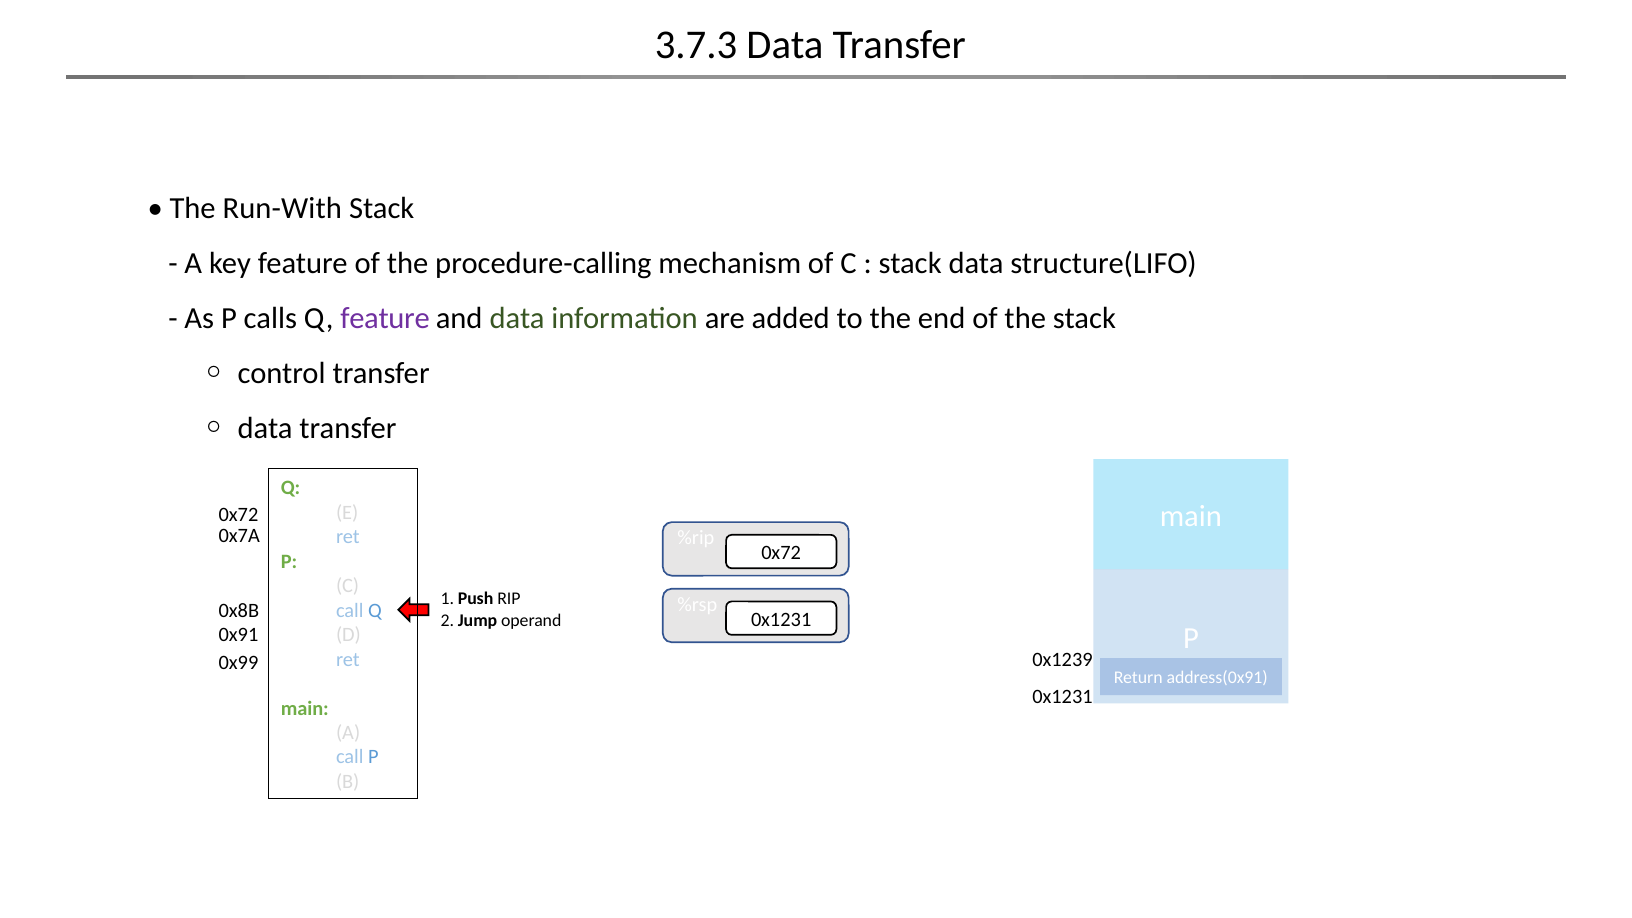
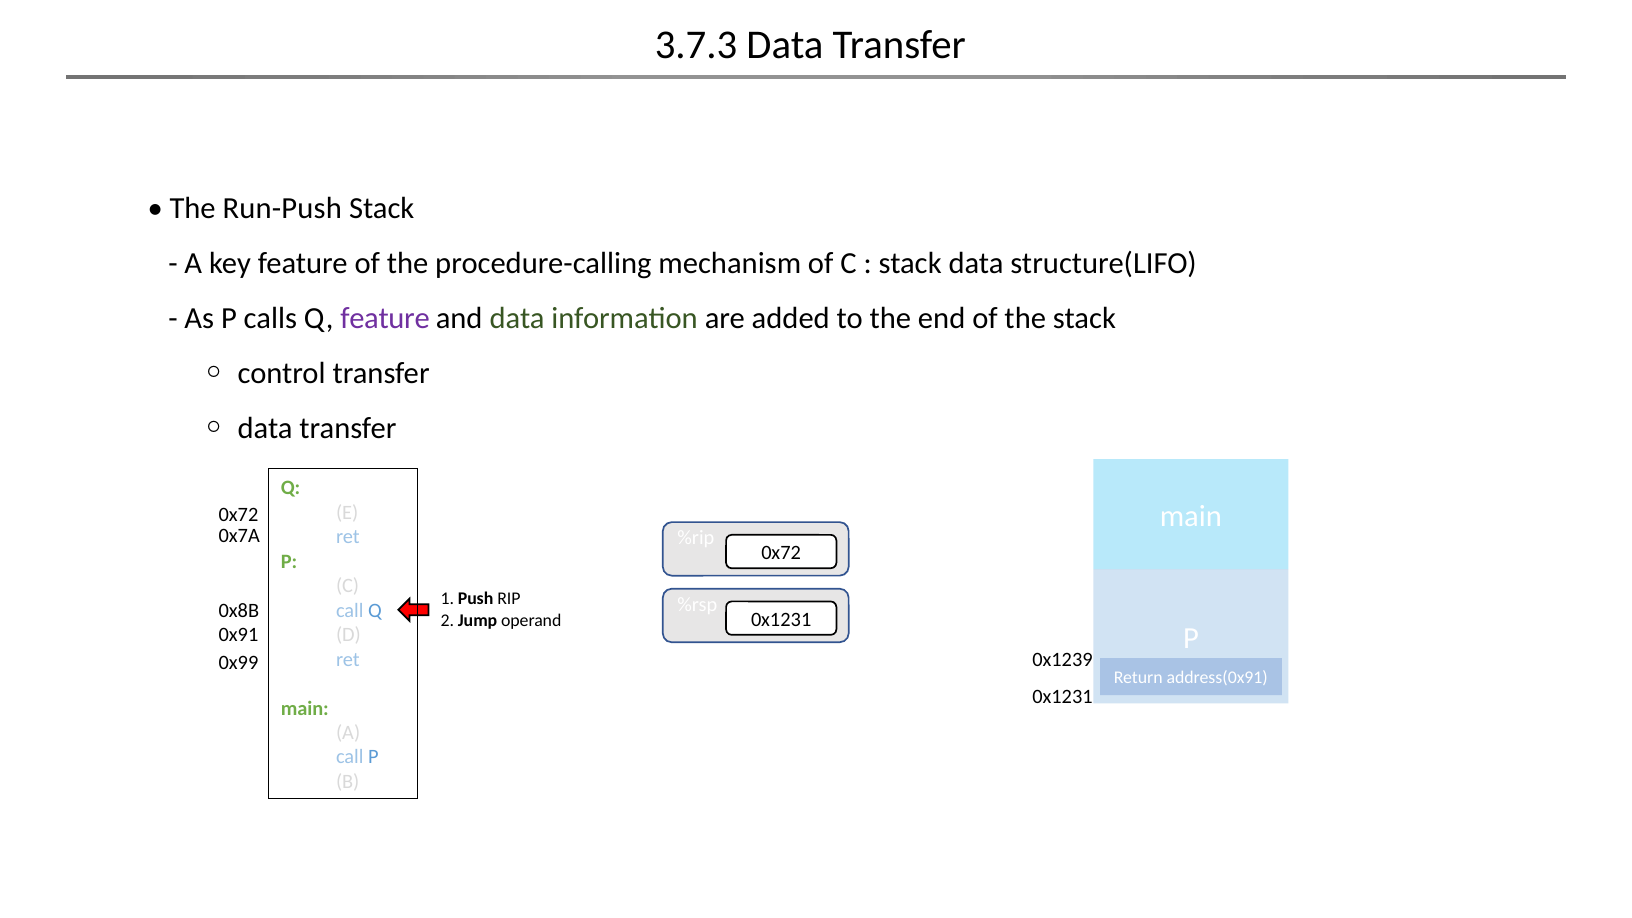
Run-With: Run-With -> Run-Push (282, 209)
